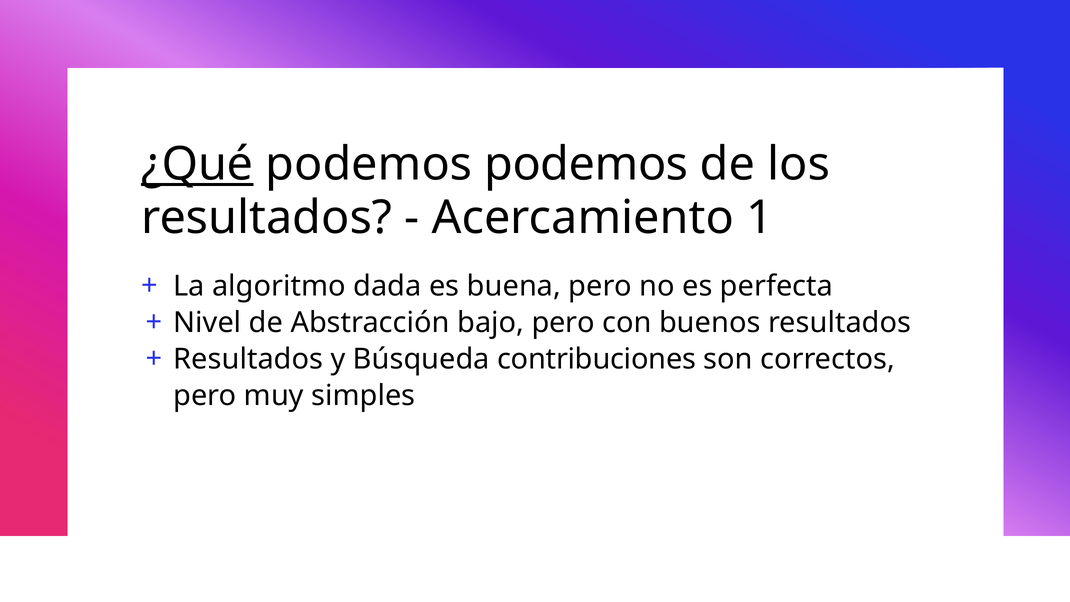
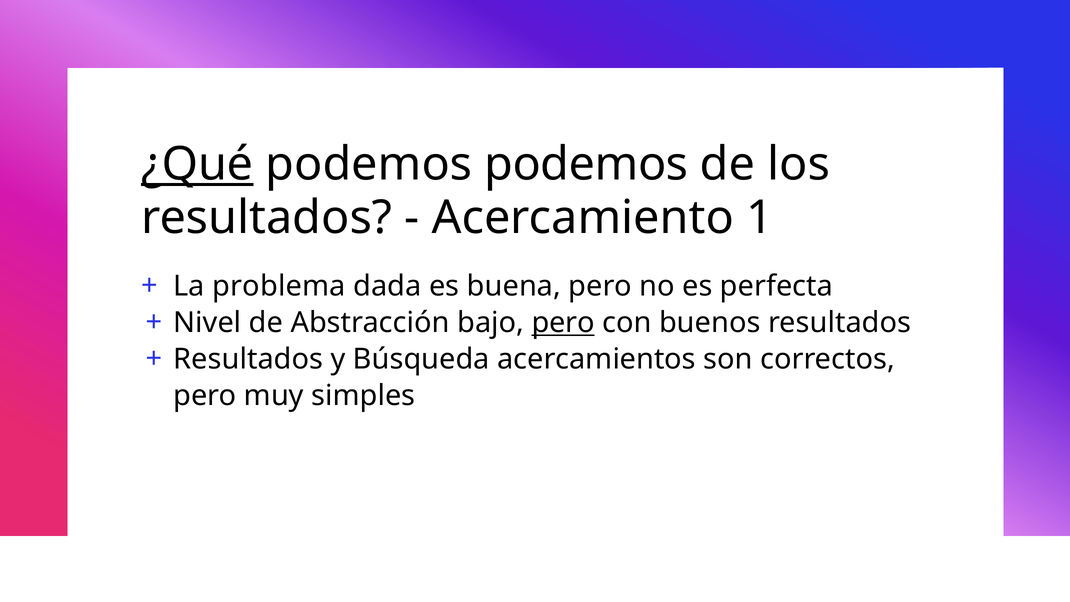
algoritmo: algoritmo -> problema (279, 286)
pero underline: none -> present (563, 323)
contribuciones: contribuciones -> acercamientos (597, 359)
